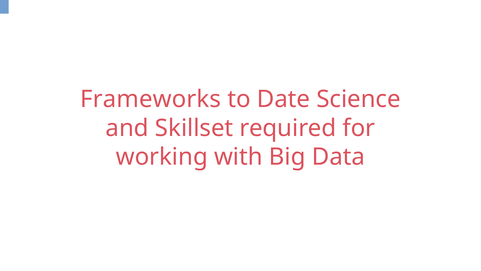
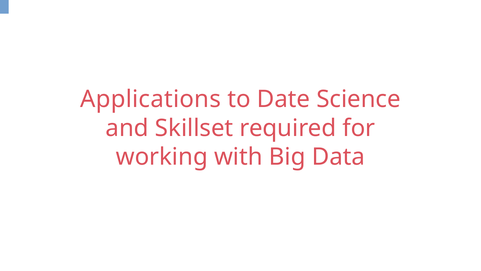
Frameworks: Frameworks -> Applications (150, 99)
